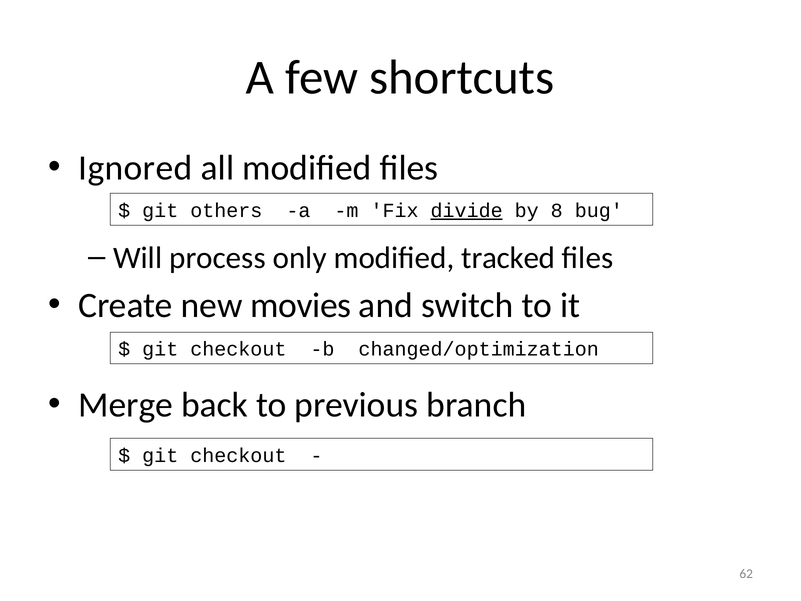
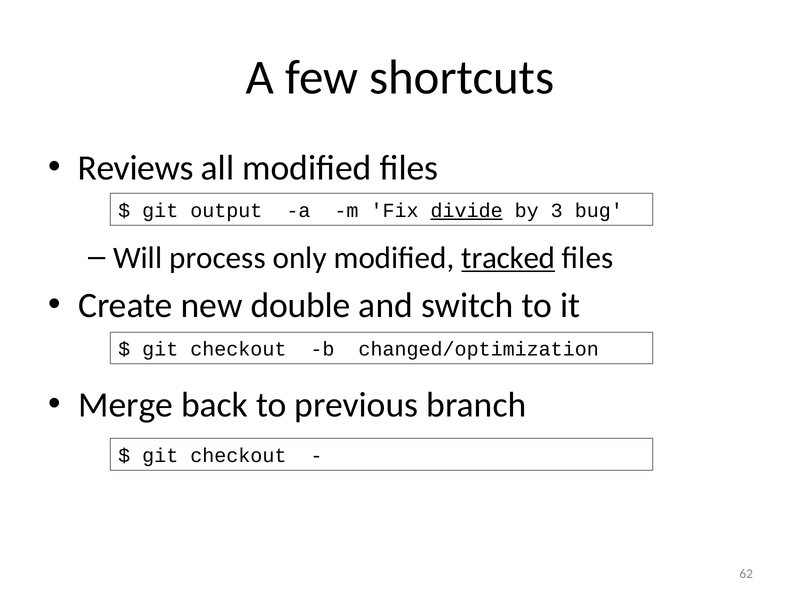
Ignored: Ignored -> Reviews (136, 168)
others: others -> output (226, 210)
8: 8 -> 3 (557, 210)
tracked underline: none -> present (508, 258)
movies: movies -> double (301, 305)
